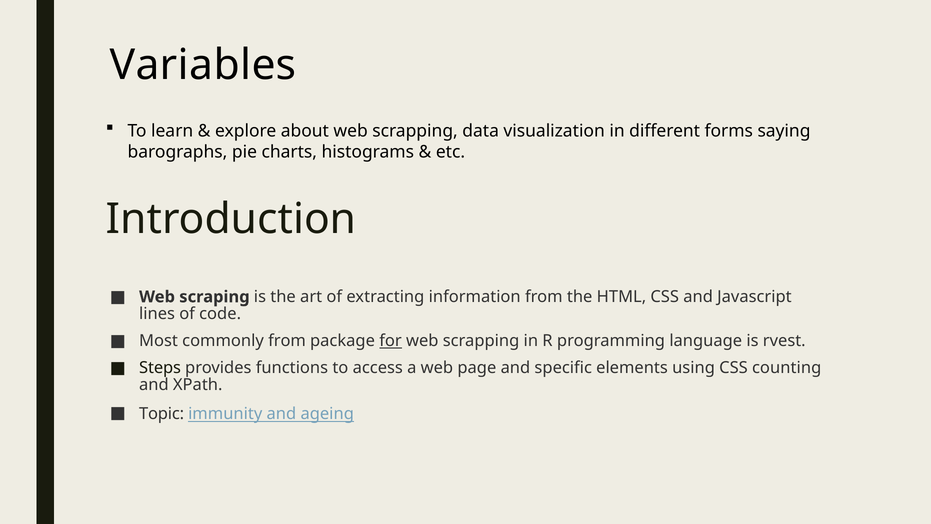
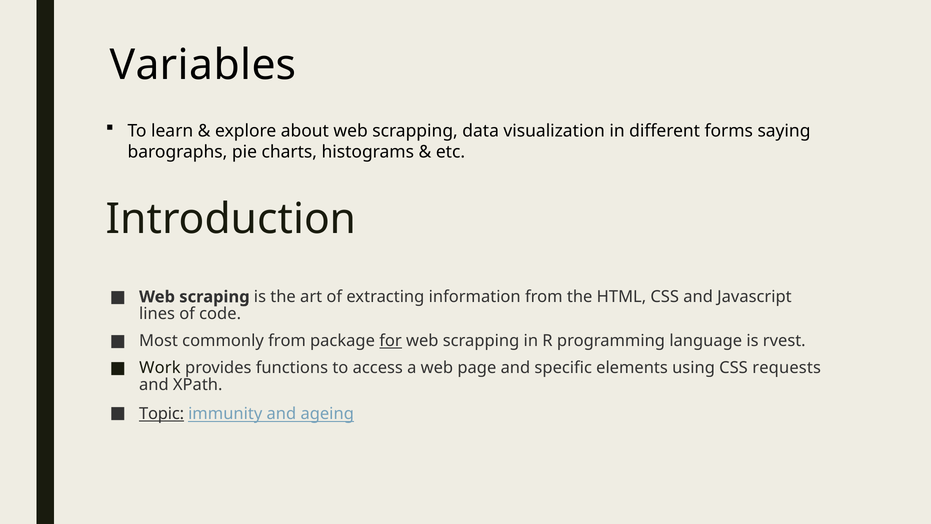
Steps: Steps -> Work (160, 368)
counting: counting -> requests (787, 368)
Topic underline: none -> present (162, 414)
